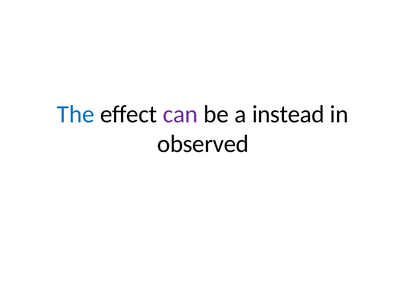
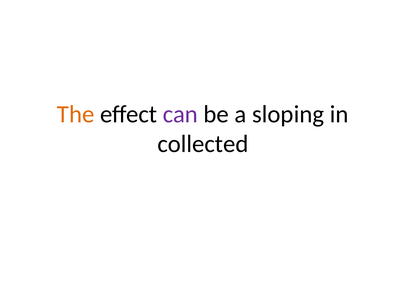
The colour: blue -> orange (76, 114)
instead: instead -> sloping (288, 114)
observed: observed -> collected (203, 144)
